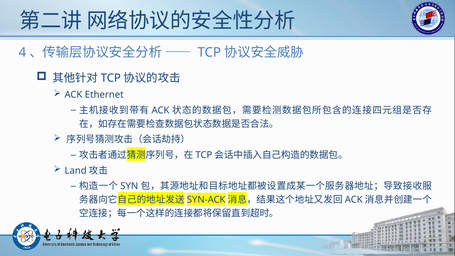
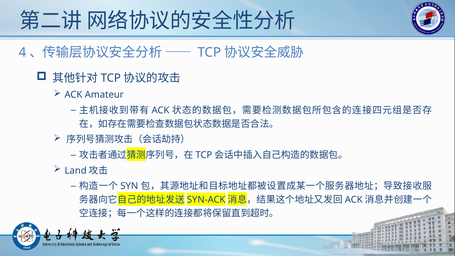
Ethernet: Ethernet -> Amateur (104, 95)
